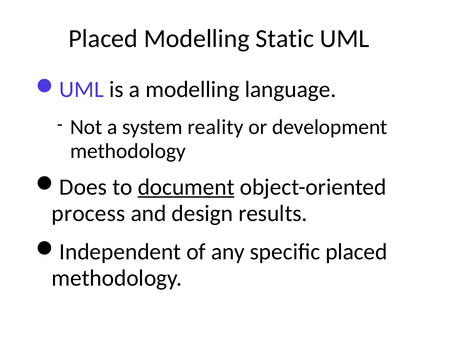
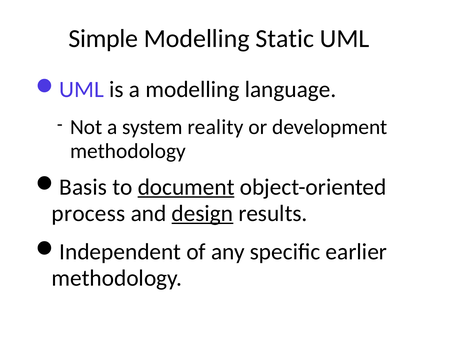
Placed: Placed -> Simple (103, 39)
Does: Does -> Basis (83, 187)
design underline: none -> present (202, 213)
specific placed: placed -> earlier (356, 252)
